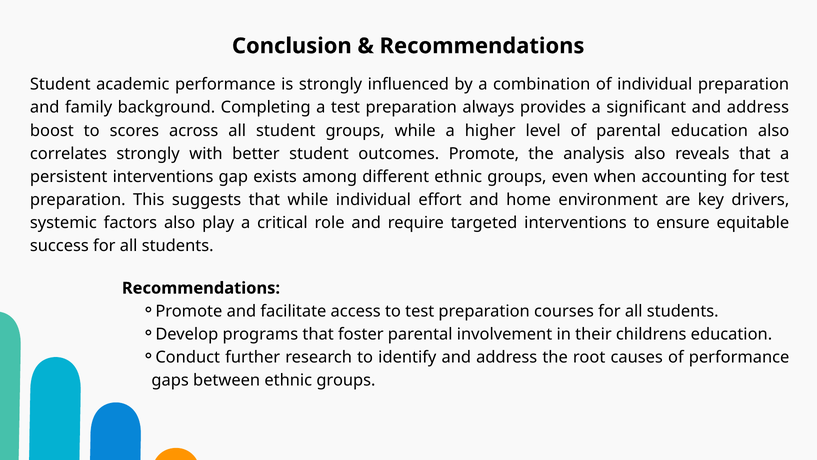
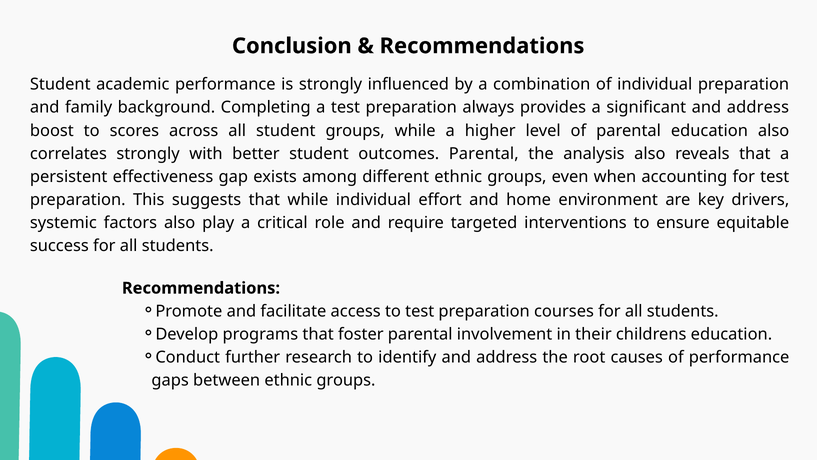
outcomes Promote: Promote -> Parental (484, 153)
persistent interventions: interventions -> effectiveness (163, 177)
